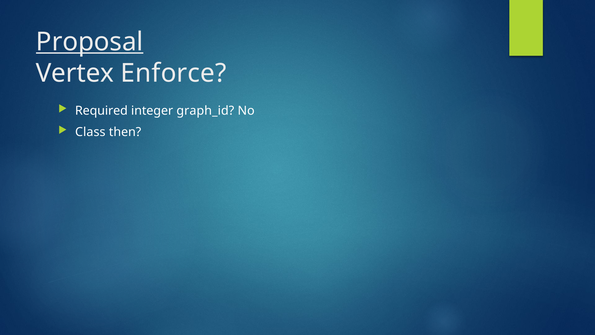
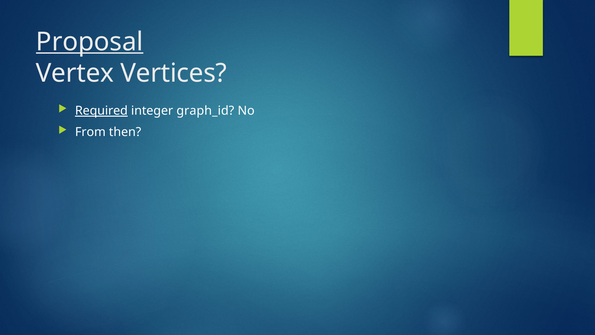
Enforce: Enforce -> Vertices (174, 73)
Required underline: none -> present (101, 111)
Class: Class -> From (90, 132)
